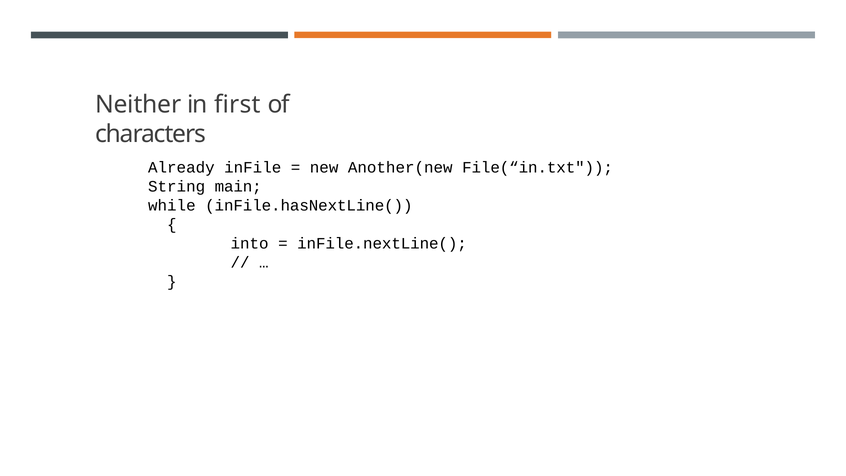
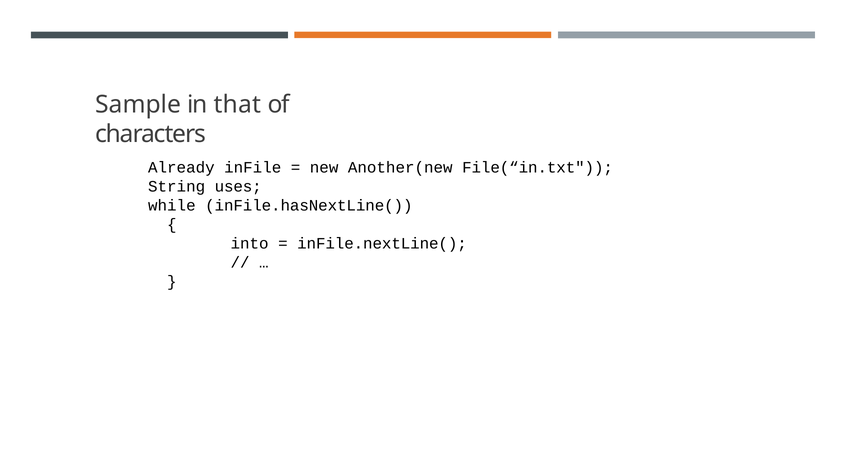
Neither: Neither -> Sample (138, 105)
first: first -> that (238, 105)
main: main -> uses (238, 186)
